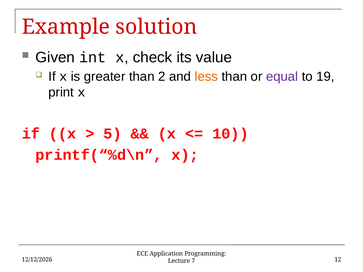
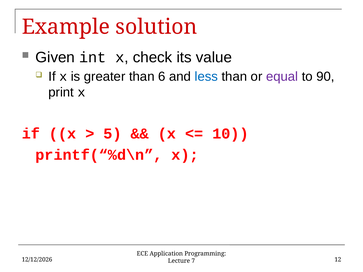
2: 2 -> 6 (162, 77)
less colour: orange -> blue (206, 77)
19: 19 -> 90 (325, 77)
